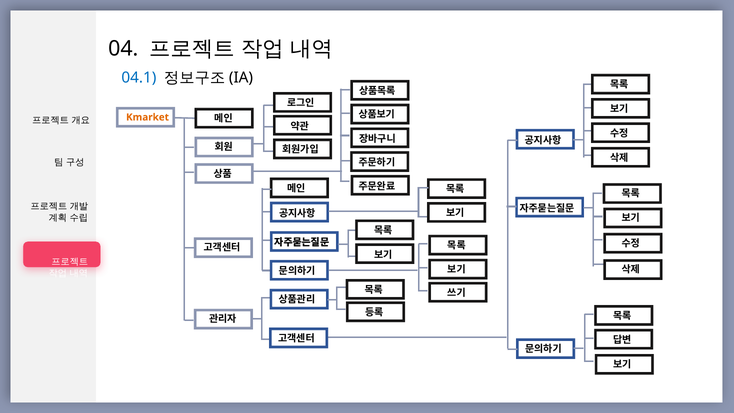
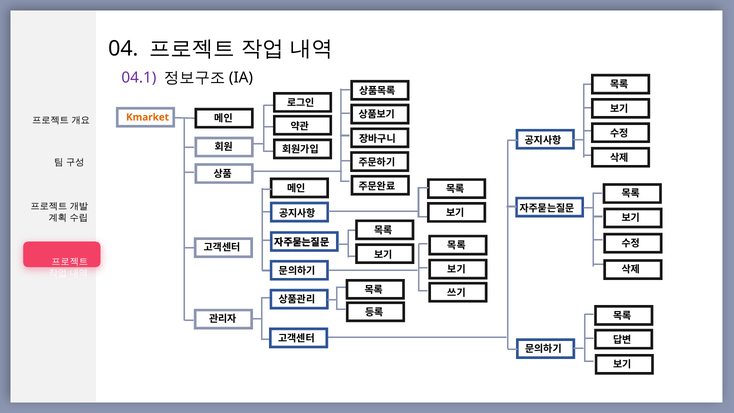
04.1 colour: blue -> purple (139, 78)
